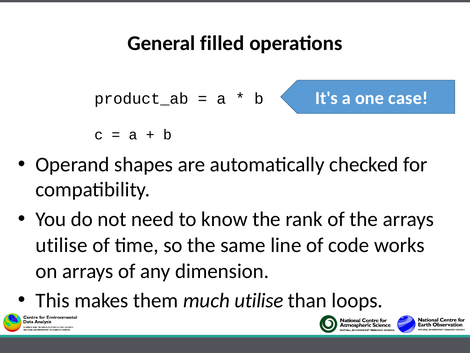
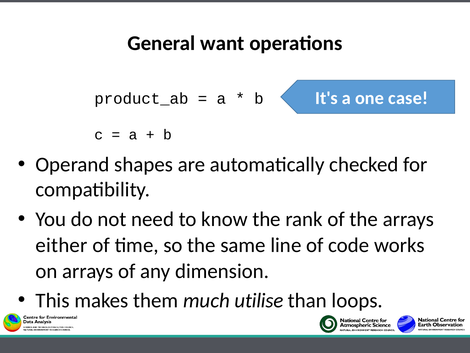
filled: filled -> want (222, 43)
utilise: utilise -> either (62, 245)
